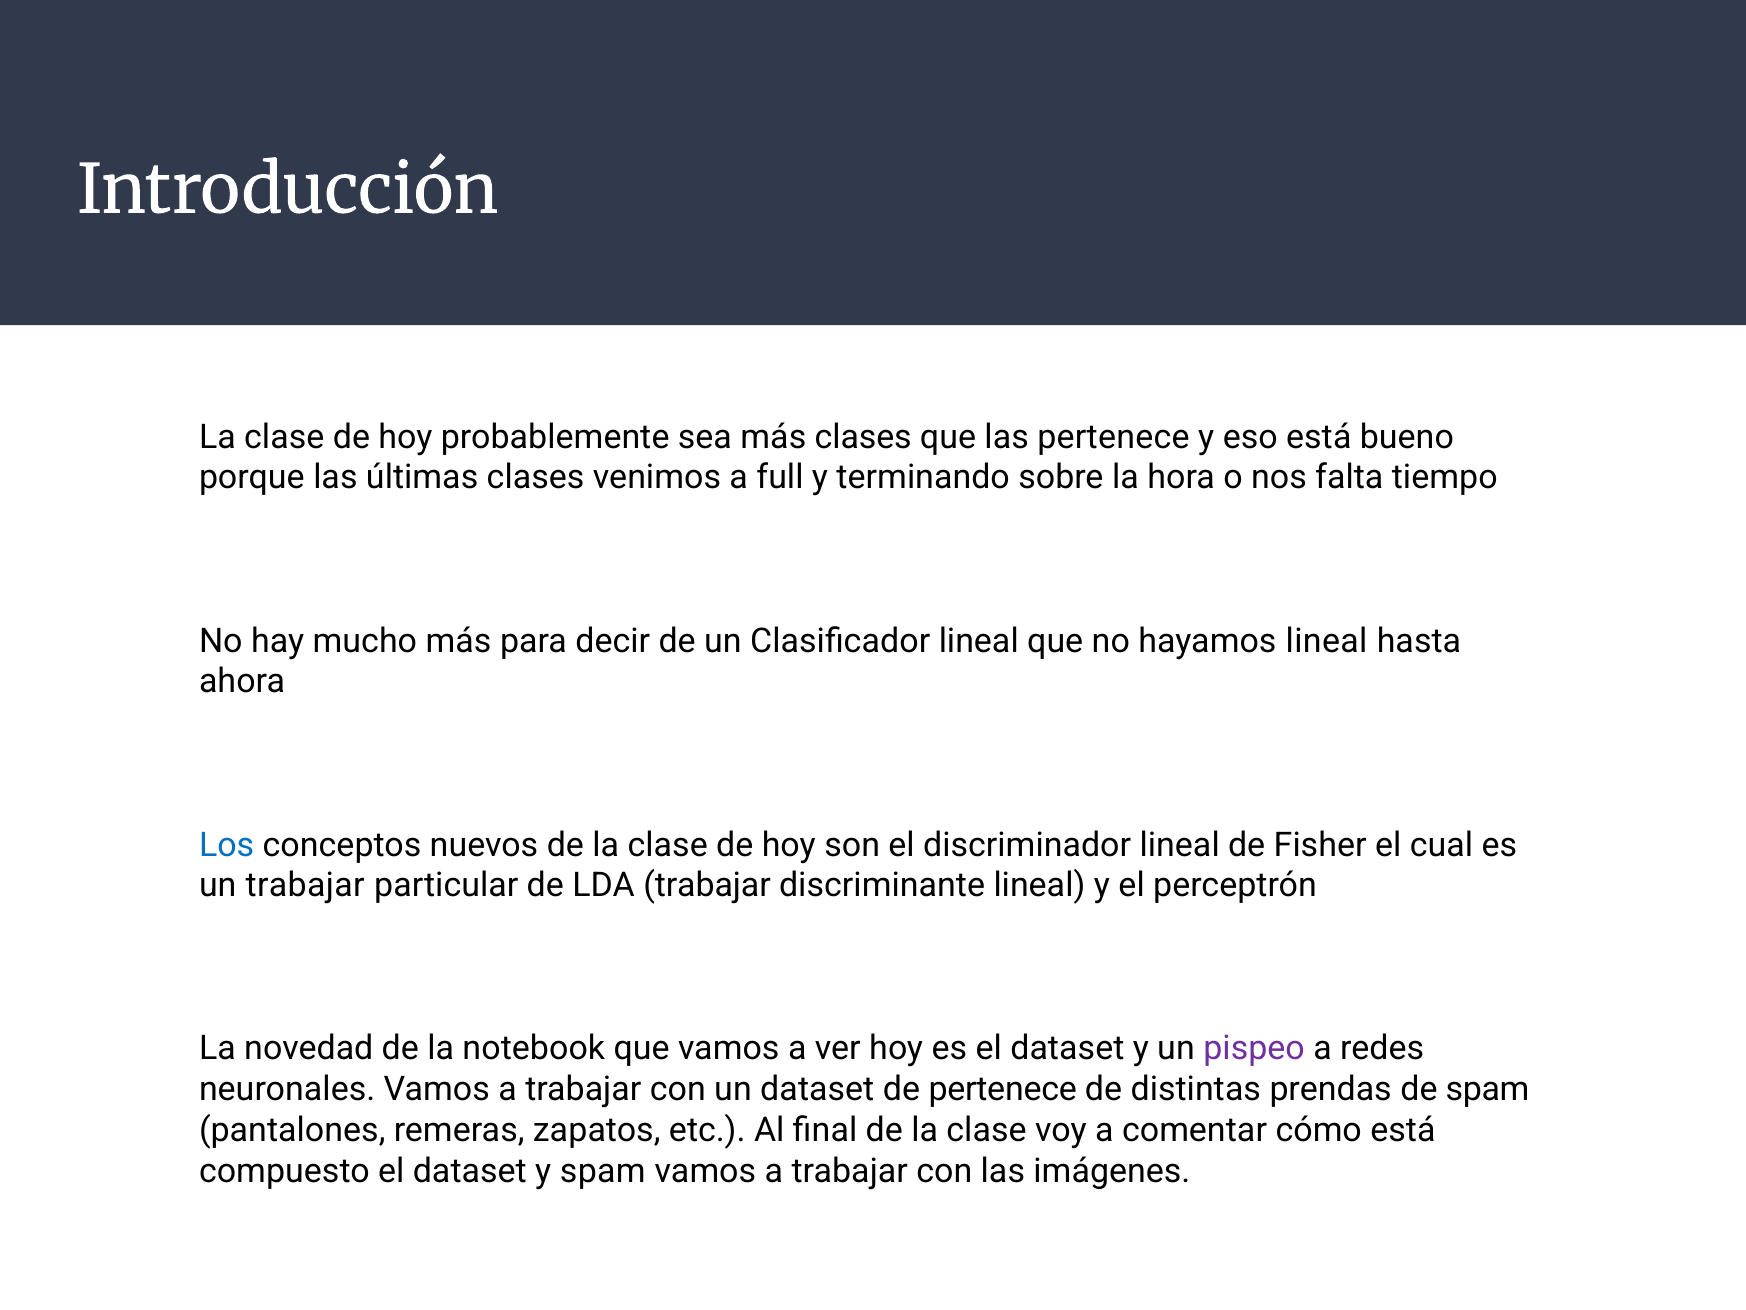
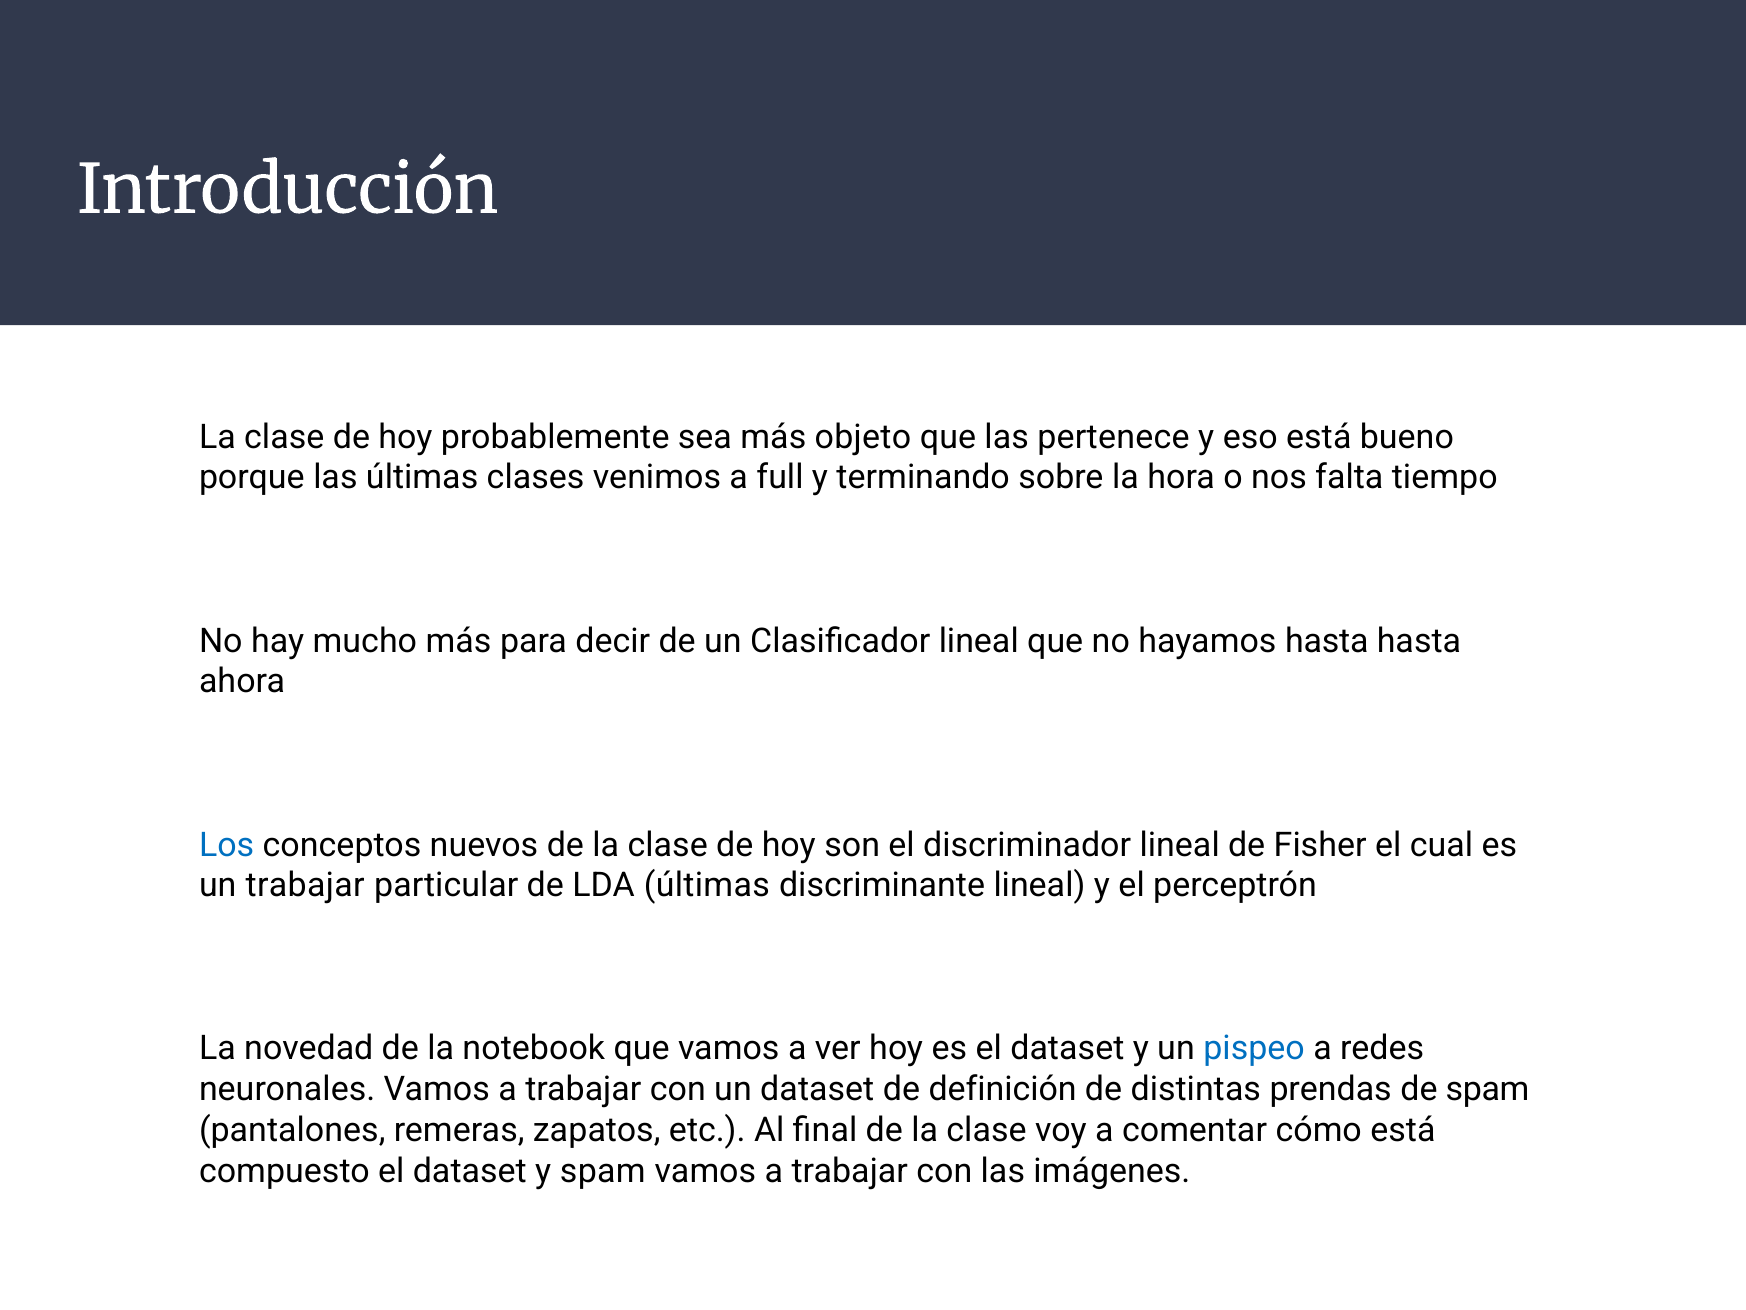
más clases: clases -> objeto (863, 437)
hayamos lineal: lineal -> hasta (1327, 641)
LDA trabajar: trabajar -> últimas (707, 885)
pispeo colour: purple -> blue (1254, 1048)
de pertenece: pertenece -> definición (1003, 1089)
